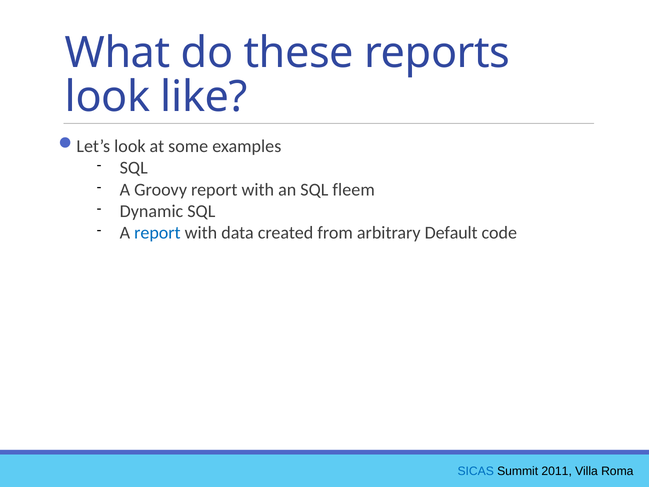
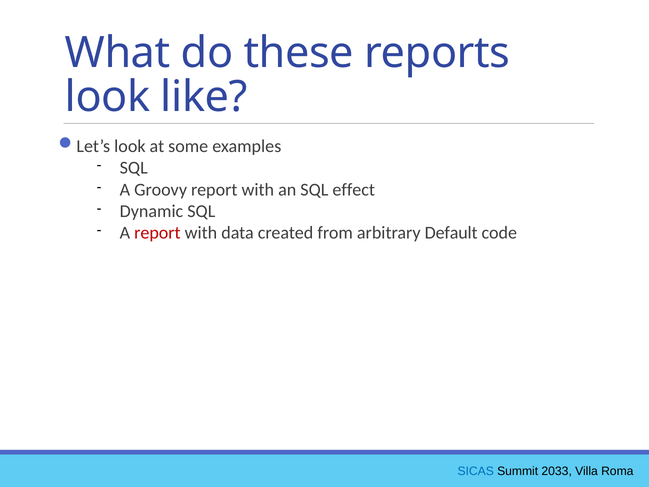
fleem: fleem -> effect (354, 190)
report colour: blue -> red (157, 233)
2011: 2011 -> 2033 (557, 471)
